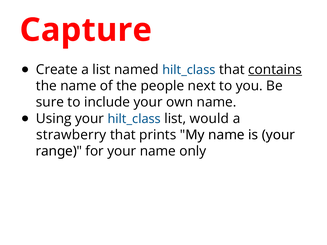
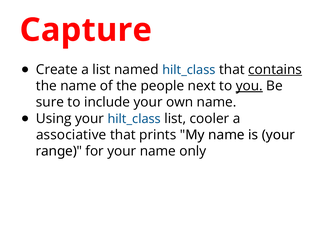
you underline: none -> present (249, 86)
would: would -> cooler (209, 119)
strawberry: strawberry -> associative (71, 135)
